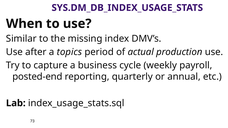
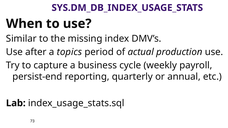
posted-end: posted-end -> persist-end (37, 77)
